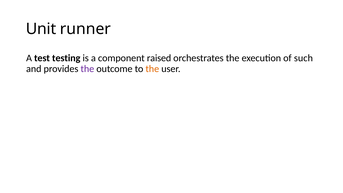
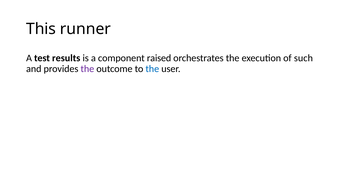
Unit: Unit -> This (41, 29)
testing: testing -> results (66, 58)
the colour: orange -> blue (152, 69)
